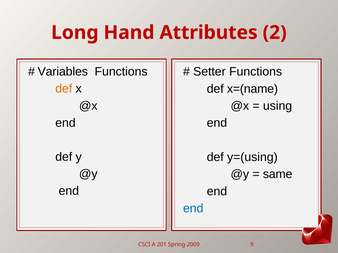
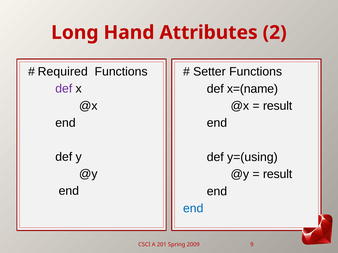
Variables: Variables -> Required (63, 72)
def colour: orange -> purple (64, 89)
using: using -> result (278, 106)
same: same -> result (278, 175)
